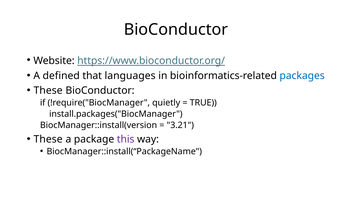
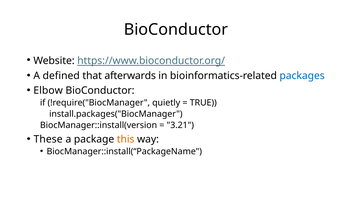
languages: languages -> afterwards (130, 76)
These: These -> Elbow (48, 90)
this colour: purple -> orange (126, 139)
